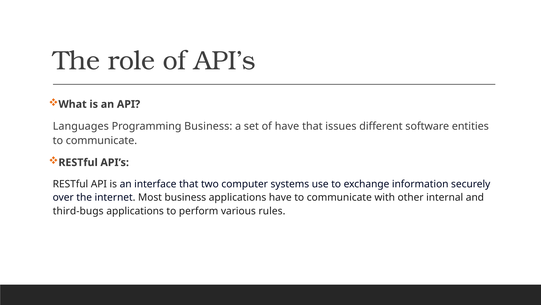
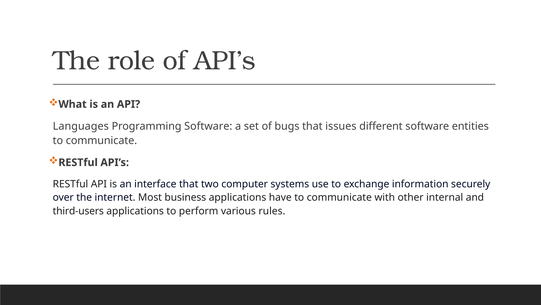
Programming Business: Business -> Software (208, 126)
of have: have -> bugs (287, 126)
third-bugs: third-bugs -> third-users (78, 211)
